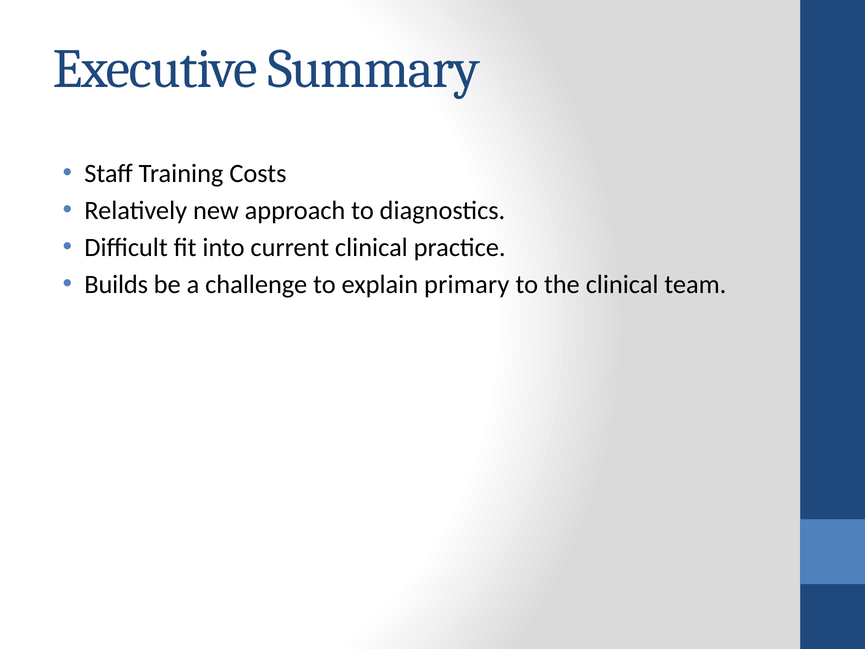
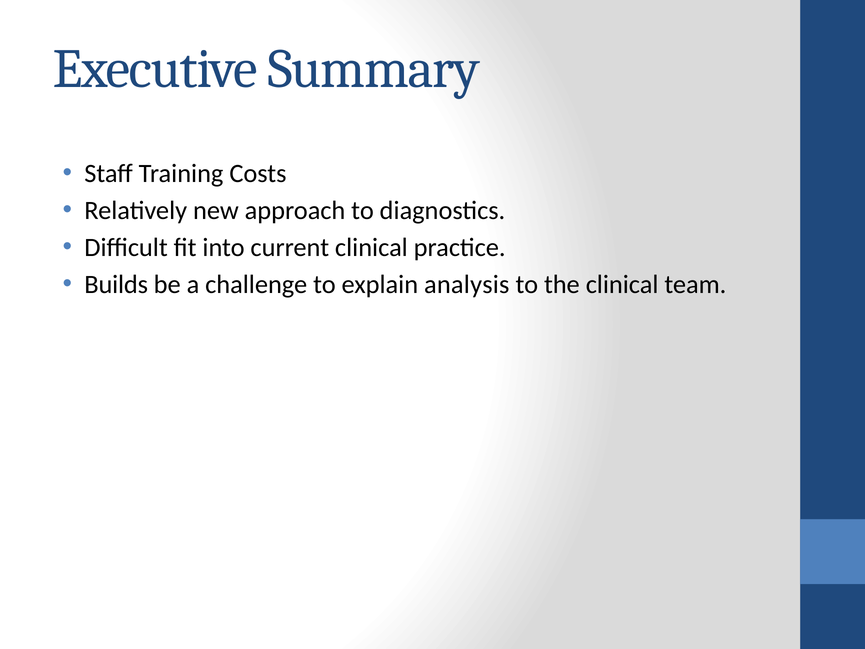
primary: primary -> analysis (467, 284)
